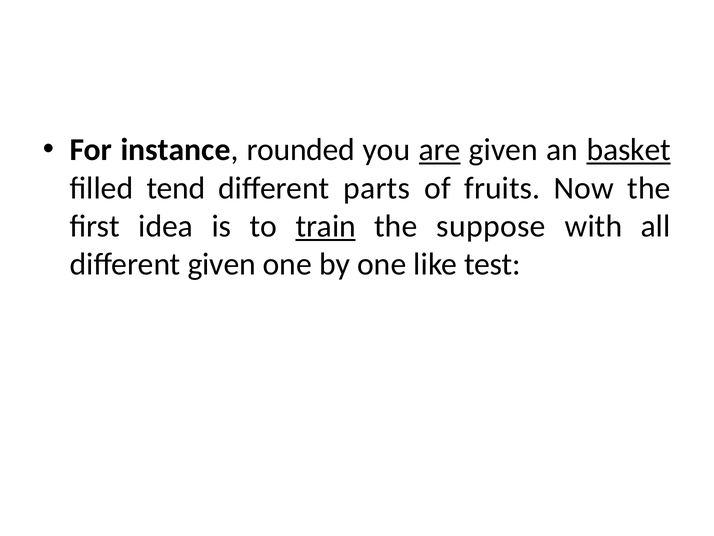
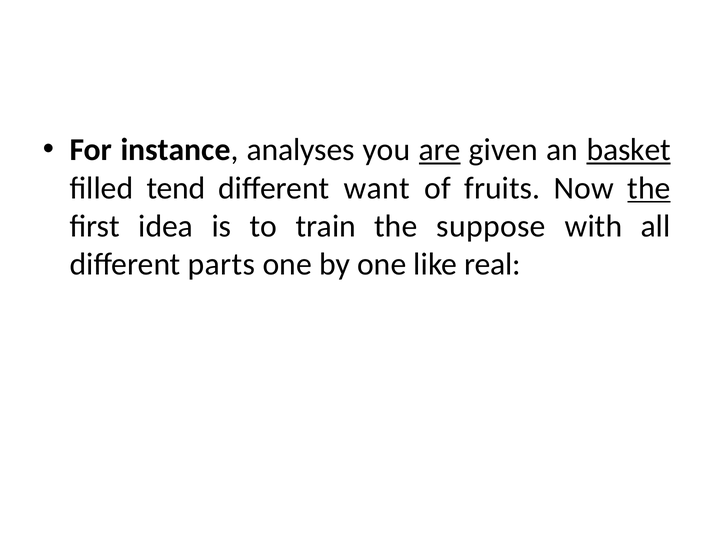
rounded: rounded -> analyses (301, 150)
parts: parts -> want (377, 188)
the underline: none -> present (649, 188)
train underline: present -> none (326, 226)
different given: given -> parts (221, 264)
test: test -> real (492, 264)
